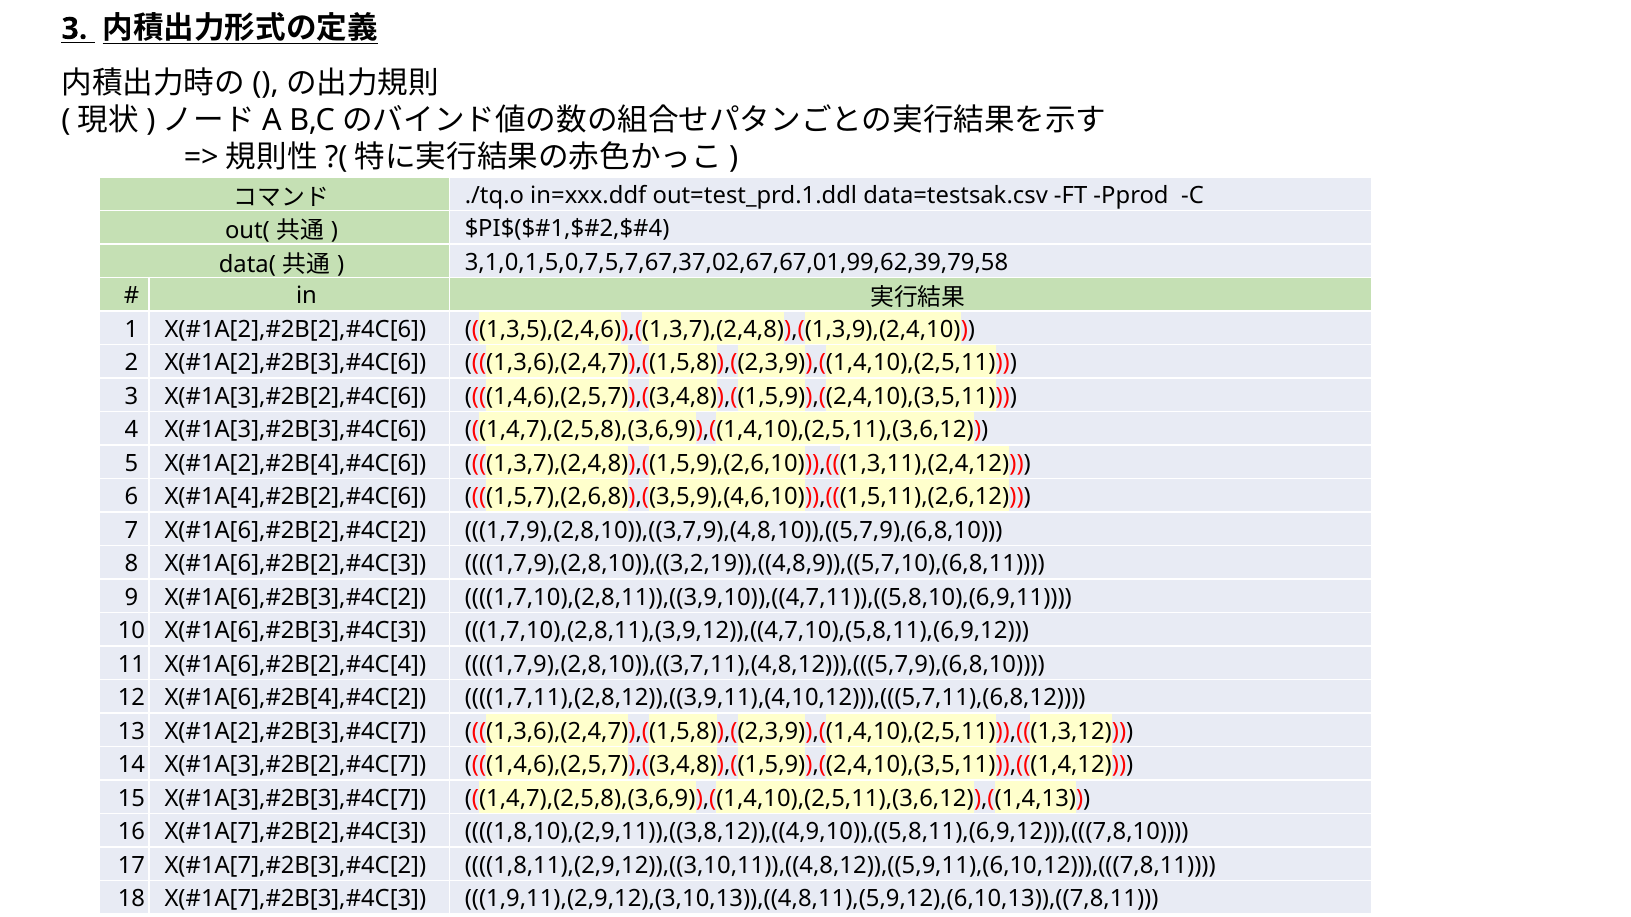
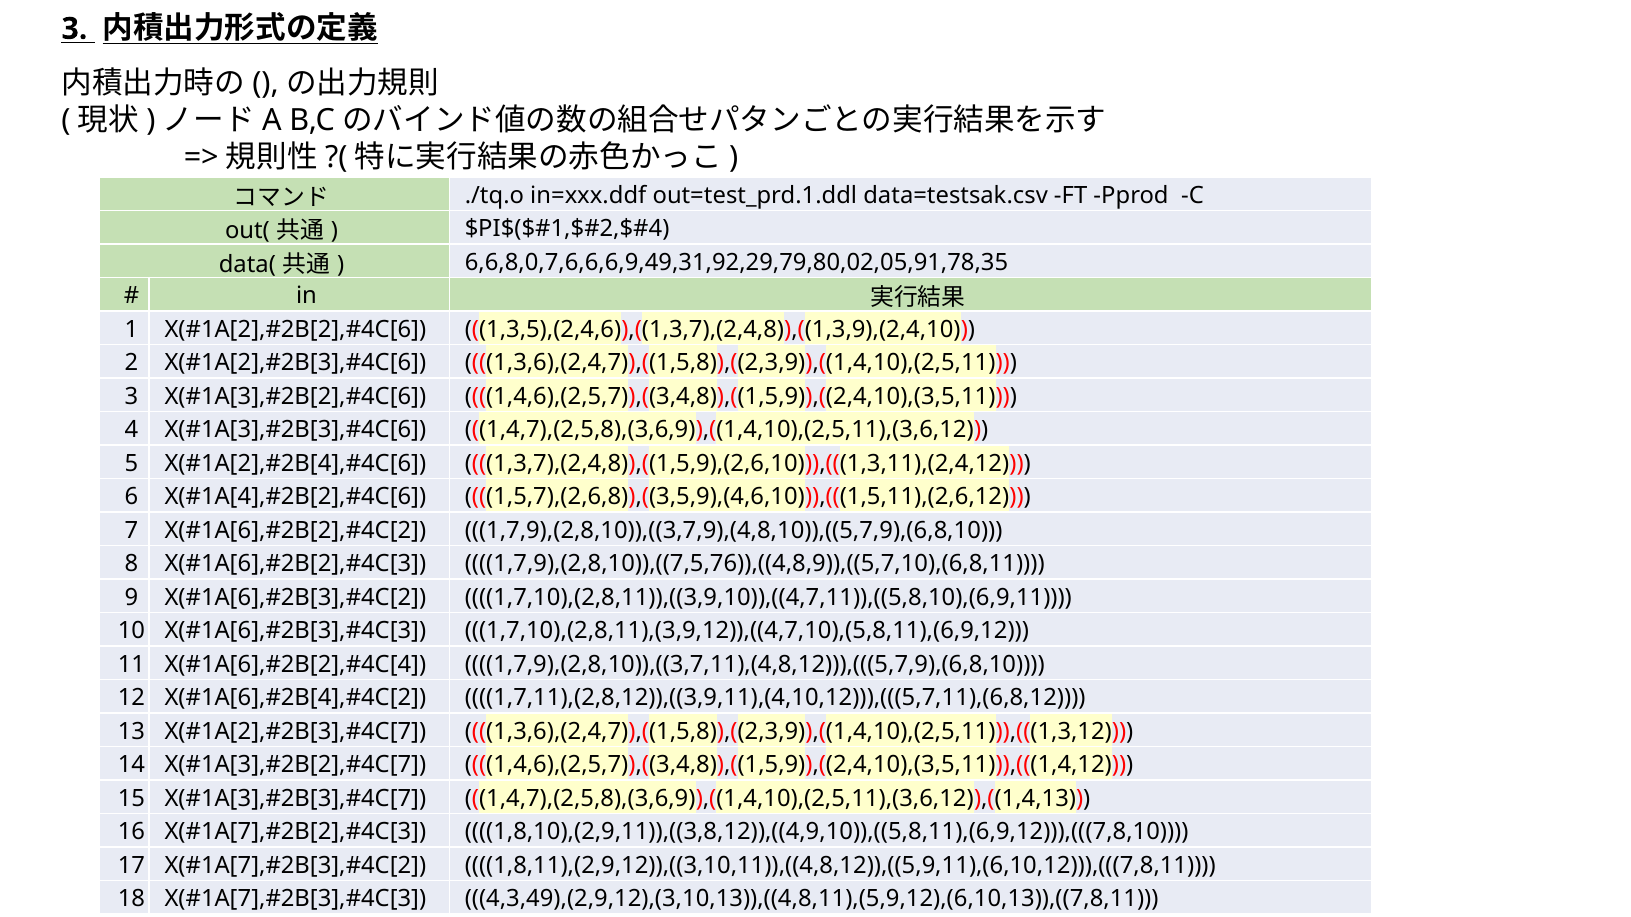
3,1,0,1,5,0,7,5,7,67,37,02,67,67,01,99,62,39,79,58: 3,1,0,1,5,0,7,5,7,67,37,02,67,67,01,99,62,39,79,58 -> 6,6,8,0,7,6,6,6,9,49,31,92,29,79,80,02,05,91,78,35 (736, 263)
1,7,9),(2,8,10)),((3,2,19)),((4,8,9)),((5,7,10),(6,8,11: 1,7,9),(2,8,10)),((3,2,19)),((4,8,9)),((5,7,10),(6,8,11 -> 1,7,9),(2,8,10)),((7,5,76)),((4,8,9)),((5,7,10),(6,8,11 (755, 564)
1,9,11),(2,9,12),(3,10,13)),((4,8,11),(5,9,12),(6,10,13)),((7,8,11: 1,9,11),(2,9,12),(3,10,13)),((4,8,11),(5,9,12),(6,10,13)),((7,8,11 -> 4,3,49),(2,9,12),(3,10,13)),((4,8,11),(5,9,12),(6,10,13)),((7,8,11 (812, 899)
